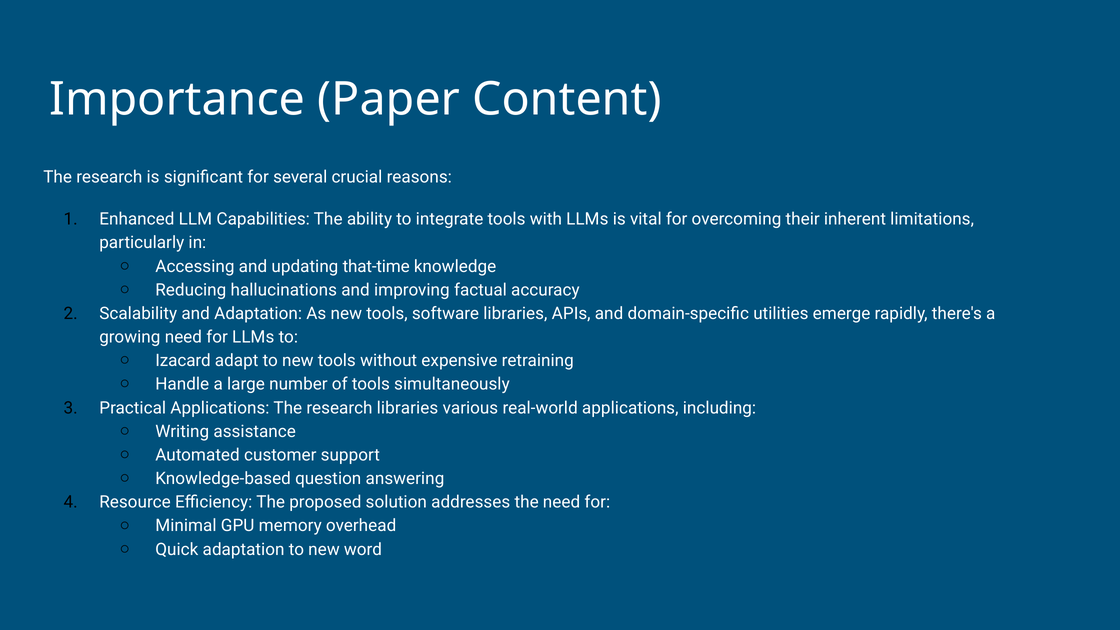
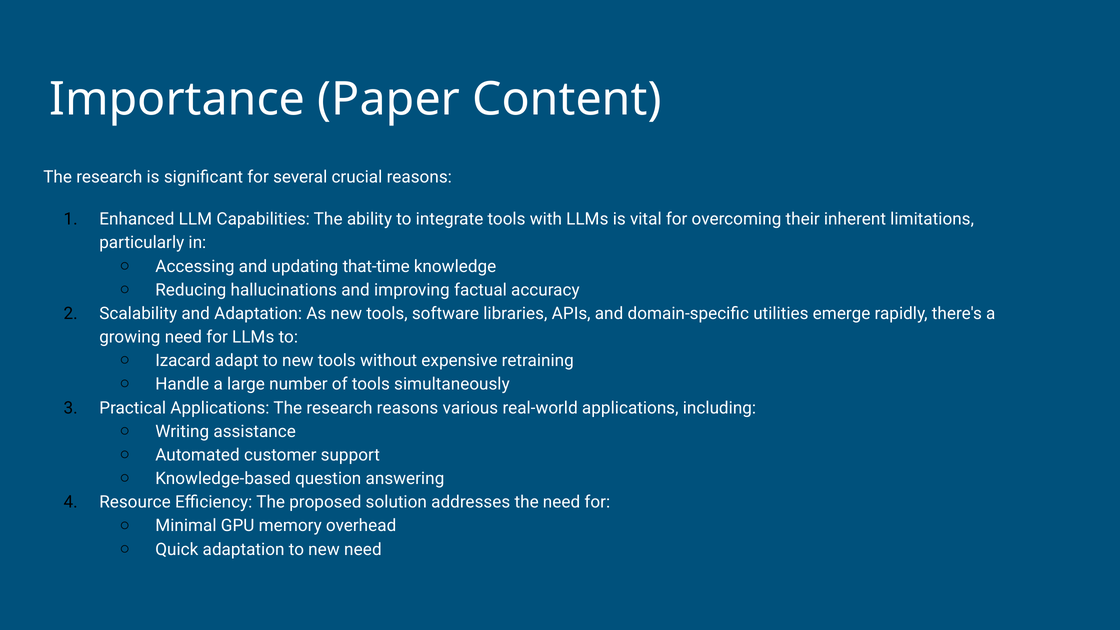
research libraries: libraries -> reasons (407, 408)
new word: word -> need (363, 549)
